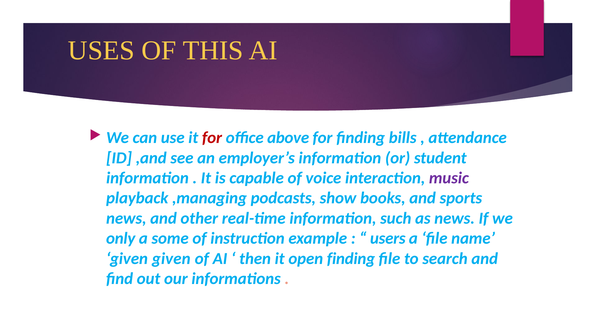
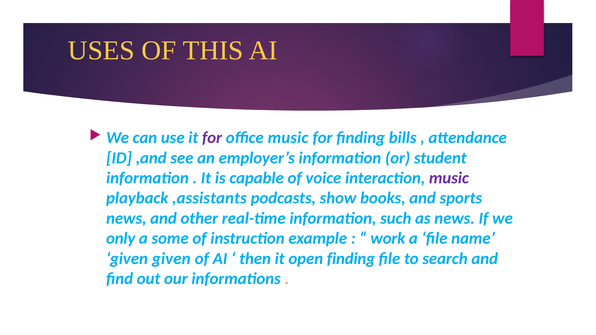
for colour: red -> purple (212, 138)
office above: above -> music (288, 138)
,managing: ,managing -> ,assistants (209, 198)
users: users -> work (388, 239)
